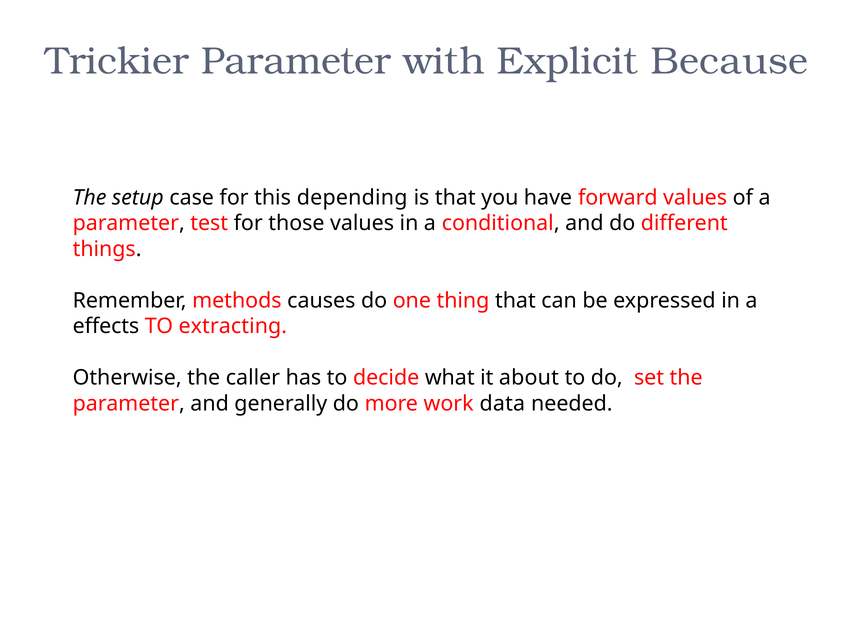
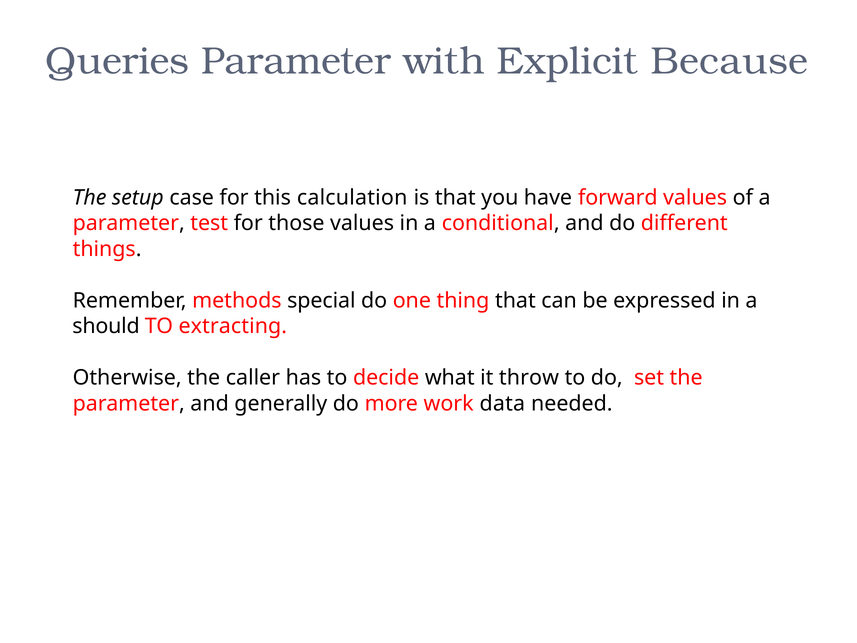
Trickier: Trickier -> Queries (117, 61)
depending: depending -> calculation (352, 198)
causes: causes -> special (321, 300)
effects: effects -> should (106, 326)
about: about -> throw (529, 378)
